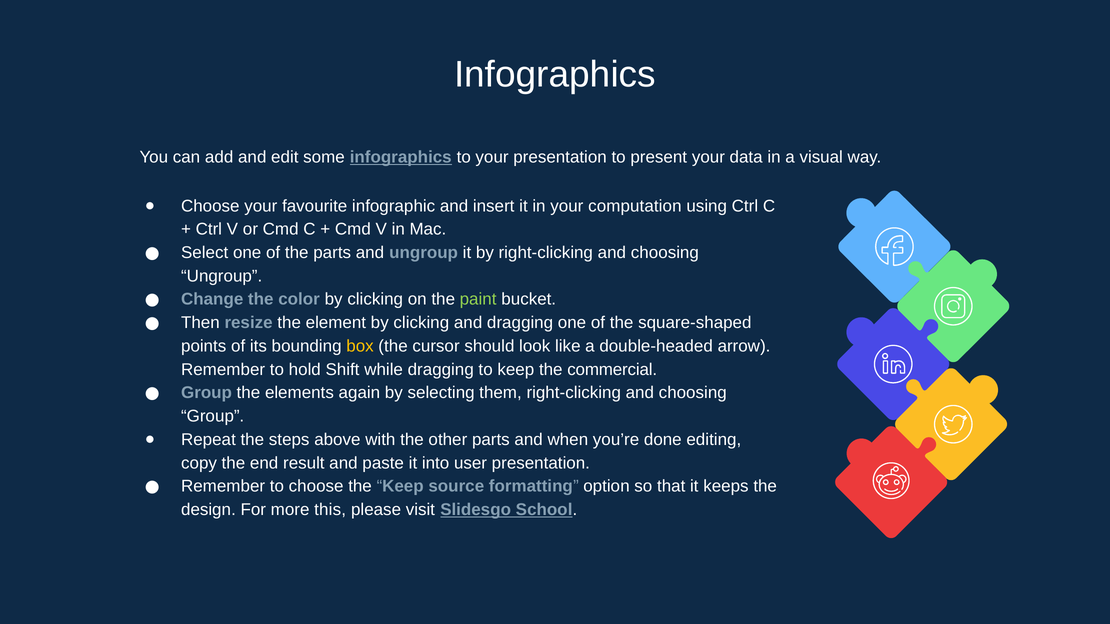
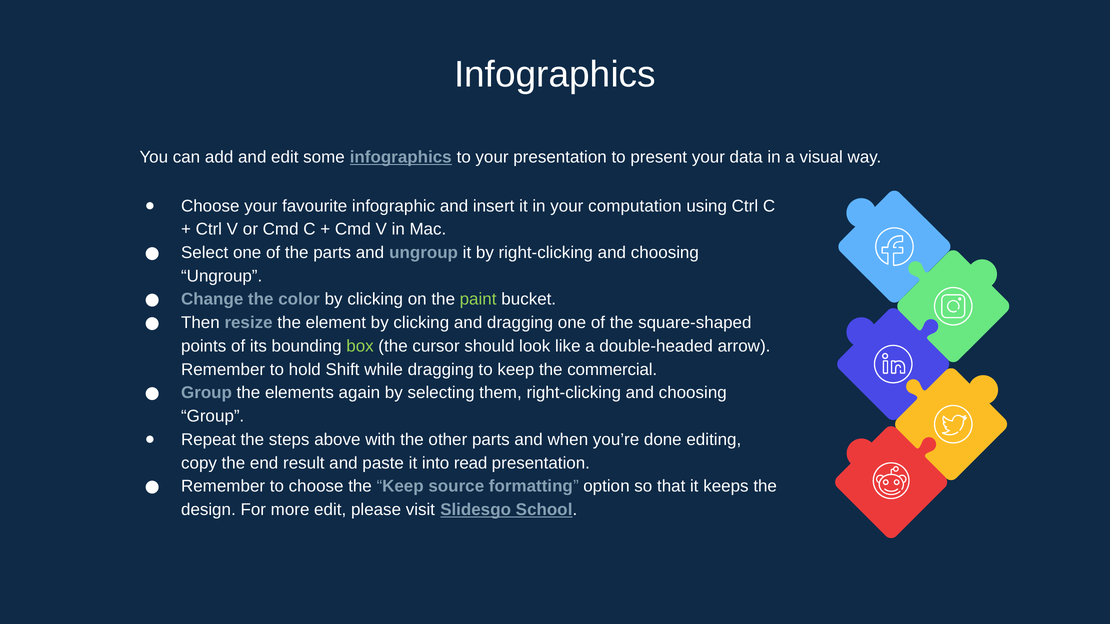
box colour: yellow -> light green (360, 346)
user: user -> read (471, 463)
more this: this -> edit (330, 510)
